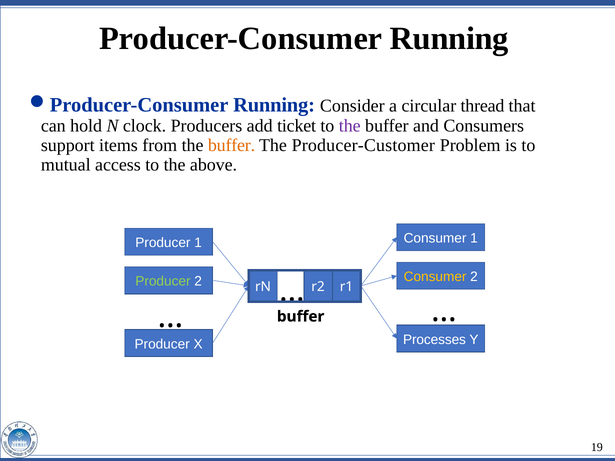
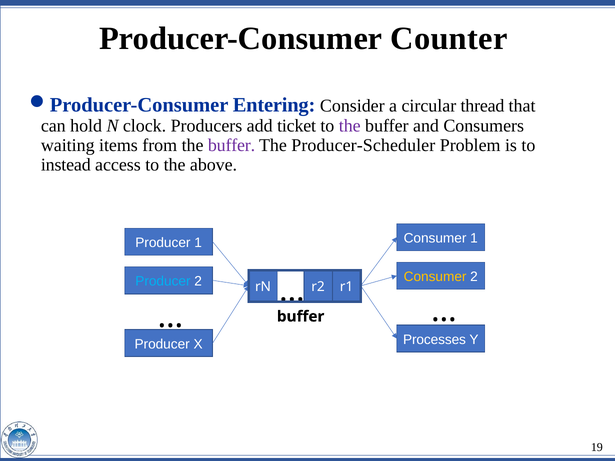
Producer-Consumer Running: Running -> Counter (449, 39)
Running: Running -> Entering (274, 105)
support: support -> waiting (68, 145)
buffer colour: orange -> purple (232, 145)
Producer-Customer: Producer-Customer -> Producer-Scheduler (363, 145)
mutual: mutual -> instead (66, 165)
Producer colour: light green -> light blue (163, 281)
